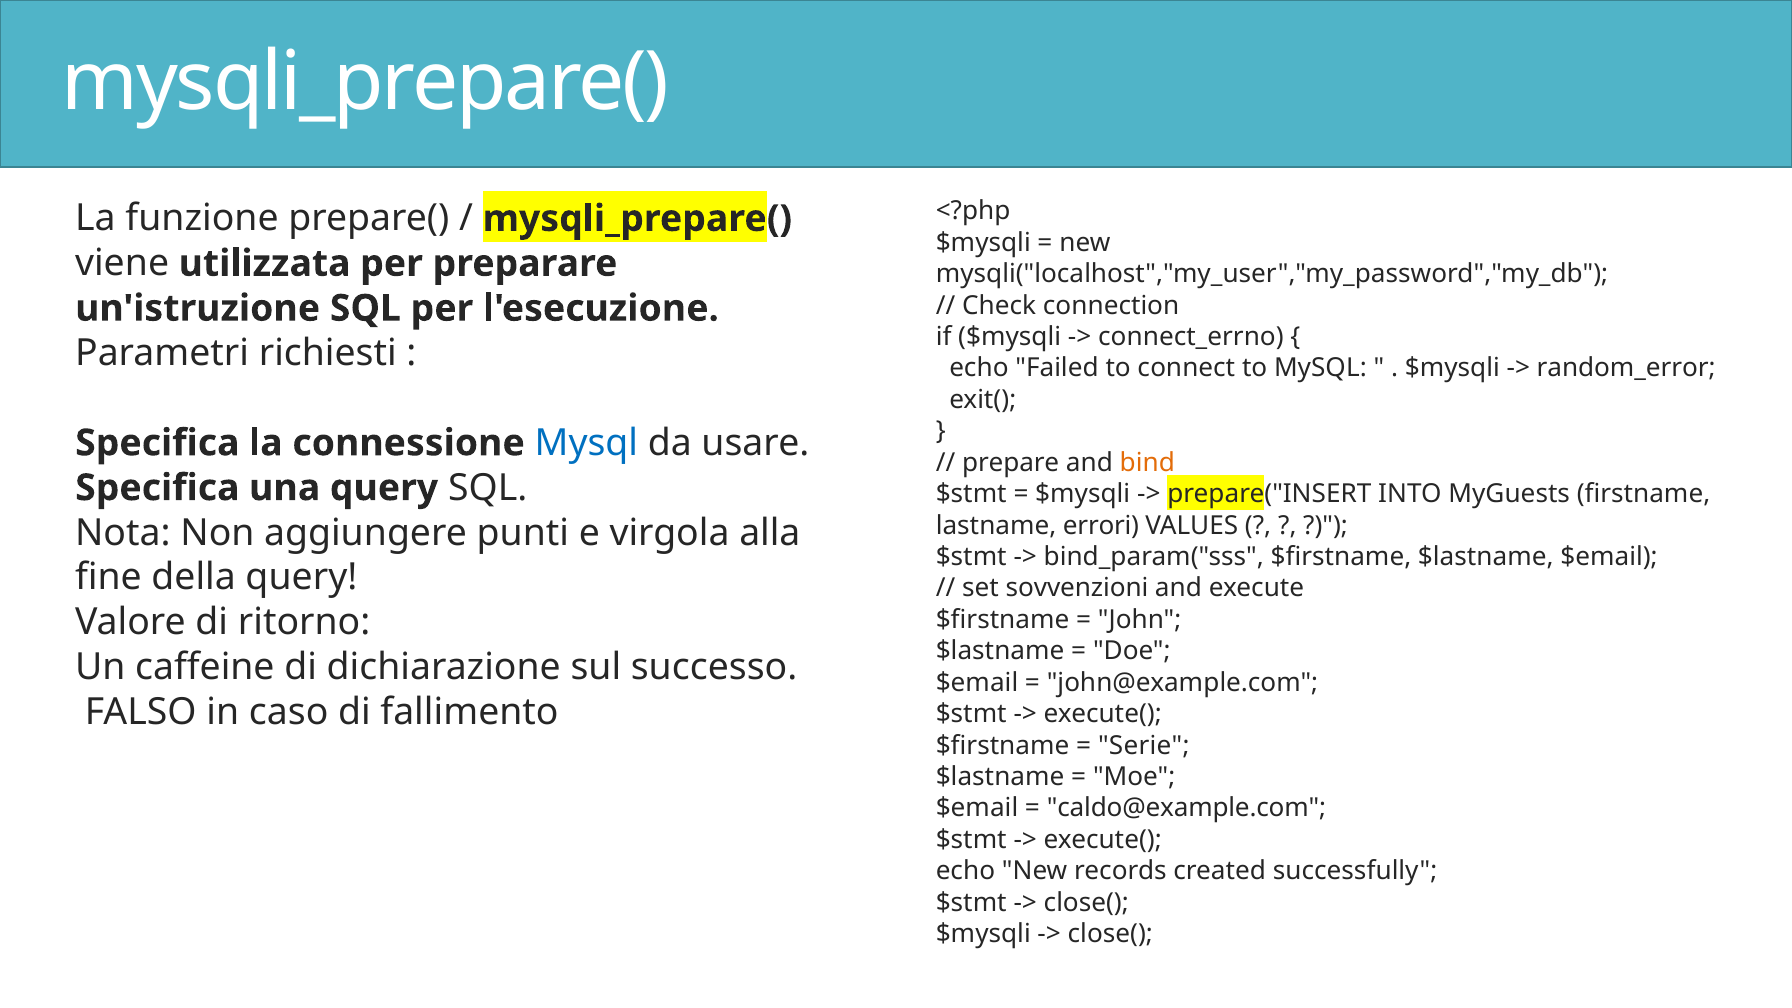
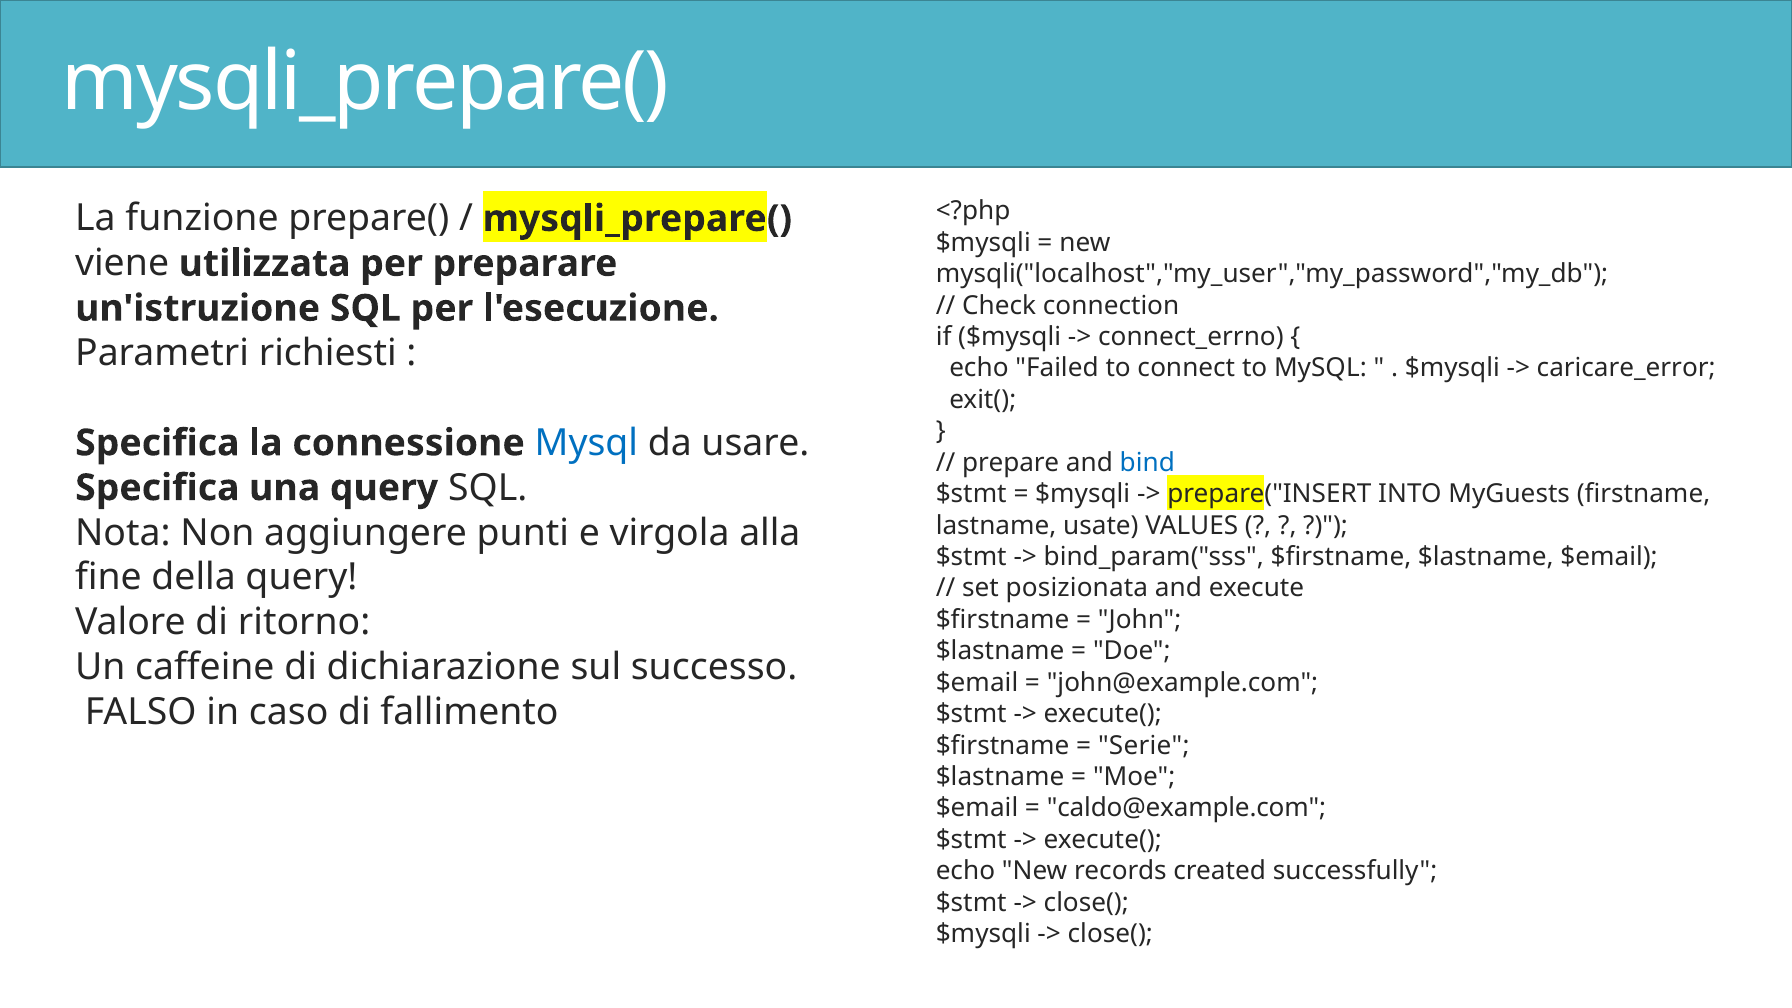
random_error: random_error -> caricare_error (1626, 368)
bind colour: orange -> blue (1147, 463)
errori: errori -> usate (1101, 525)
sovvenzioni: sovvenzioni -> posizionata (1077, 588)
